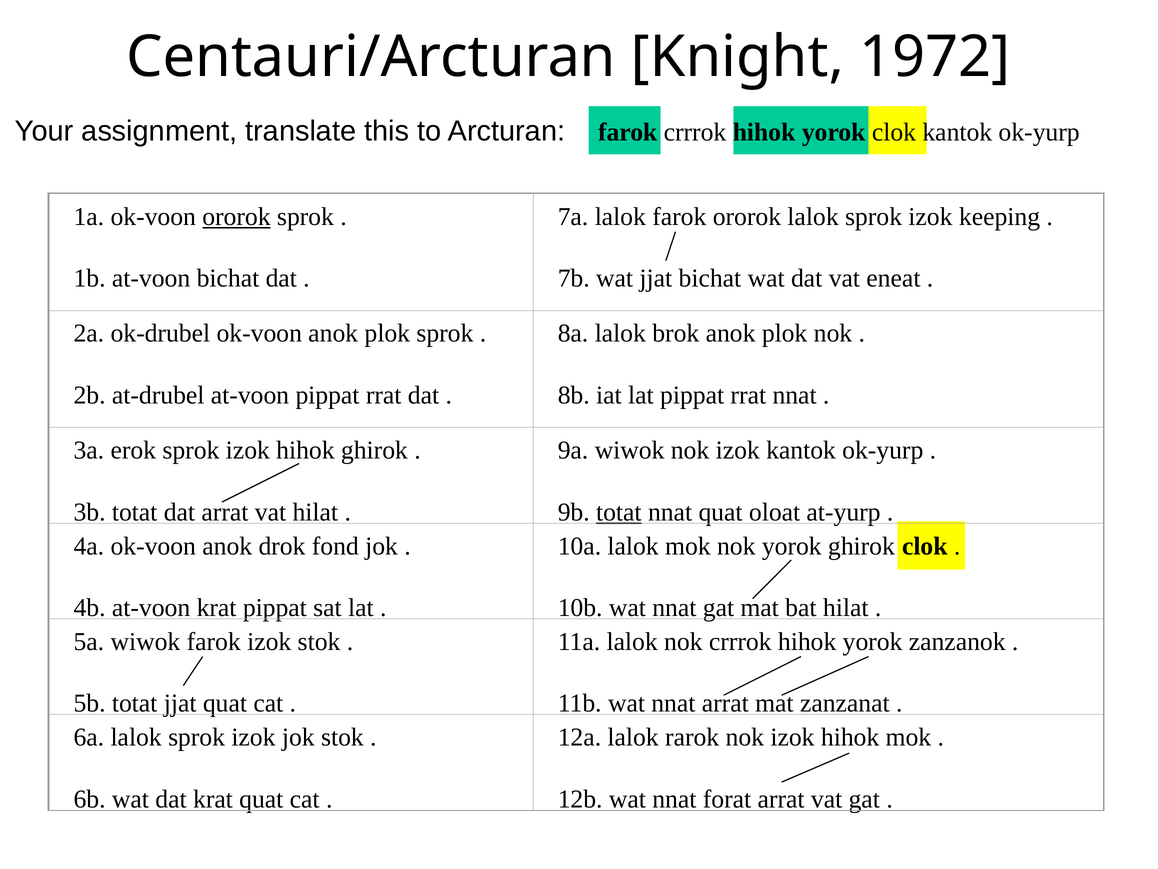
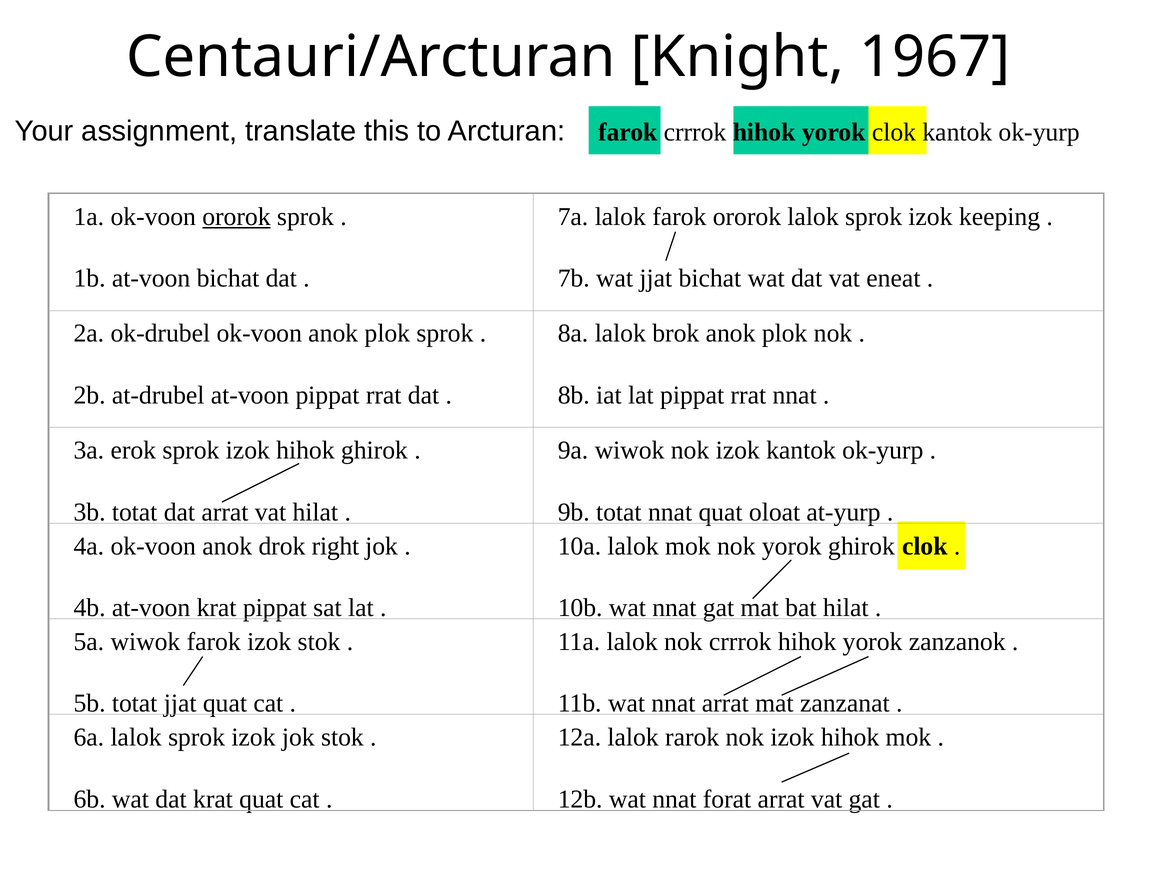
1972: 1972 -> 1967 (935, 57)
totat underline: present -> none (619, 512)
fond: fond -> right (335, 546)
